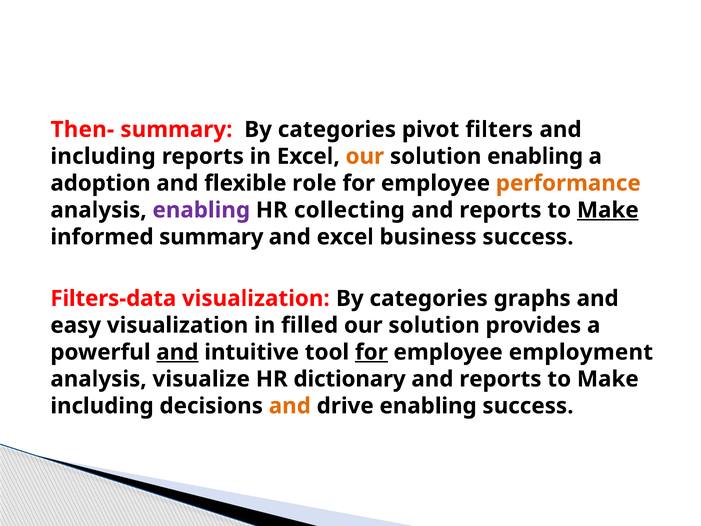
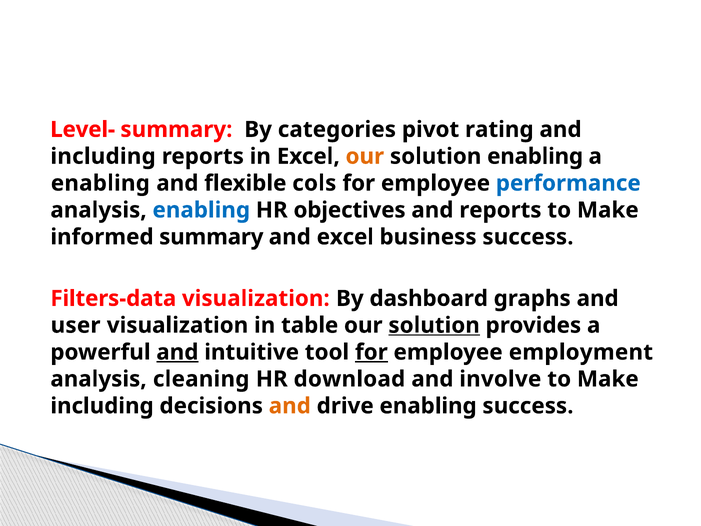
Then-: Then- -> Level- (83, 129)
filters: filters -> rating (499, 129)
adoption: adoption -> enabling (100, 183)
role: role -> cols (314, 183)
performance colour: orange -> blue (568, 183)
enabling colour: purple -> blue (201, 210)
collecting: collecting -> objectives (350, 210)
Make underline: present -> none (608, 210)
visualization By categories: categories -> dashboard (429, 298)
easy: easy -> user (76, 325)
filled: filled -> table (310, 325)
solution underline: none -> present (434, 325)
visualize: visualize -> cleaning (201, 379)
dictionary: dictionary -> download (349, 379)
reports: reports -> involve (500, 379)
